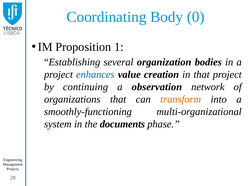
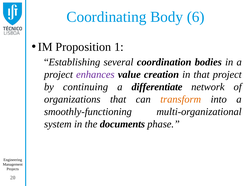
0: 0 -> 6 (196, 17)
organization: organization -> coordination (164, 62)
enhances colour: blue -> purple (95, 74)
observation: observation -> differentiate (157, 87)
